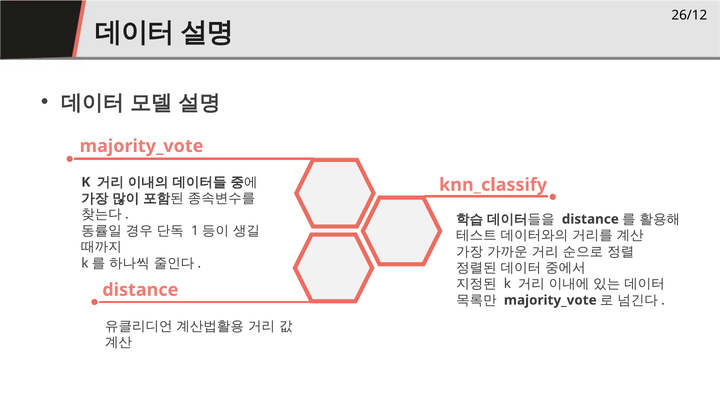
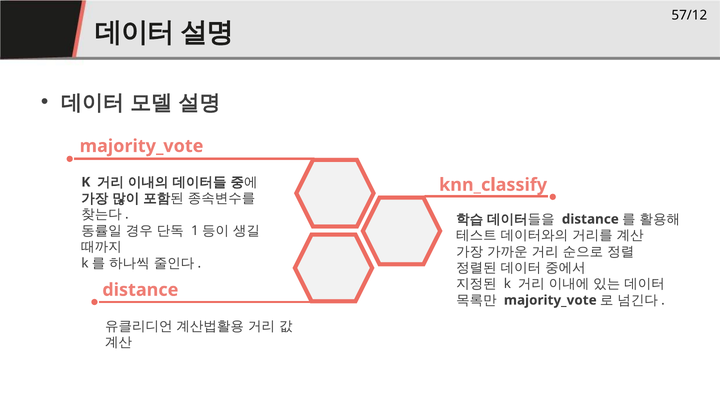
26/12: 26/12 -> 57/12 (689, 16)
